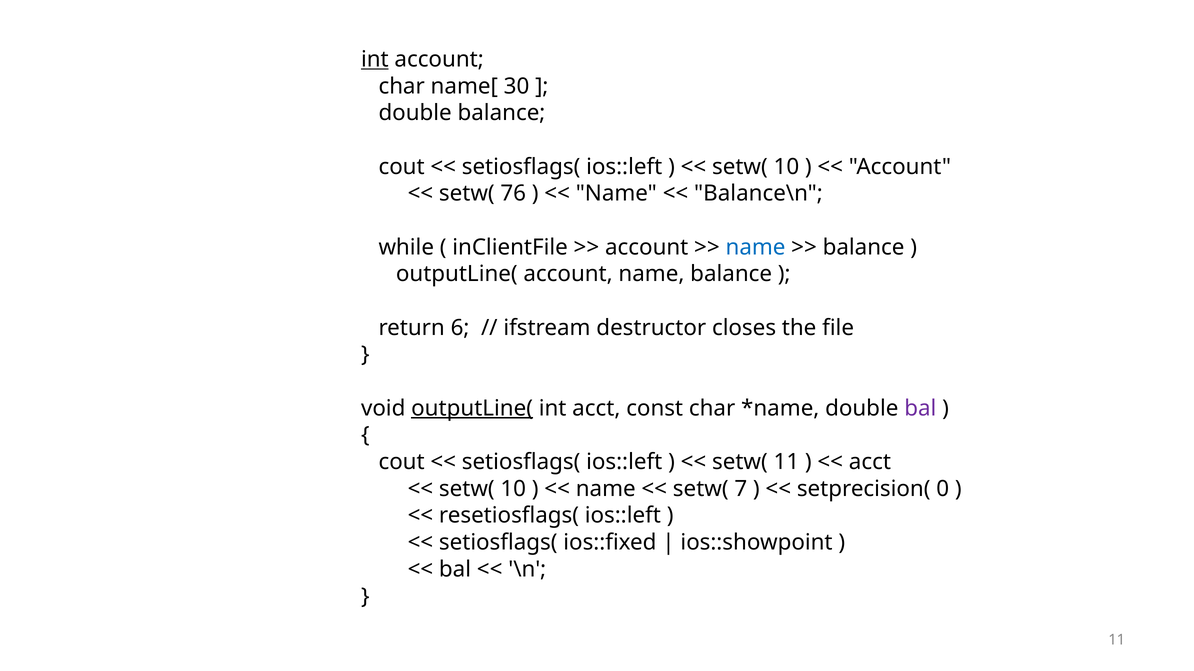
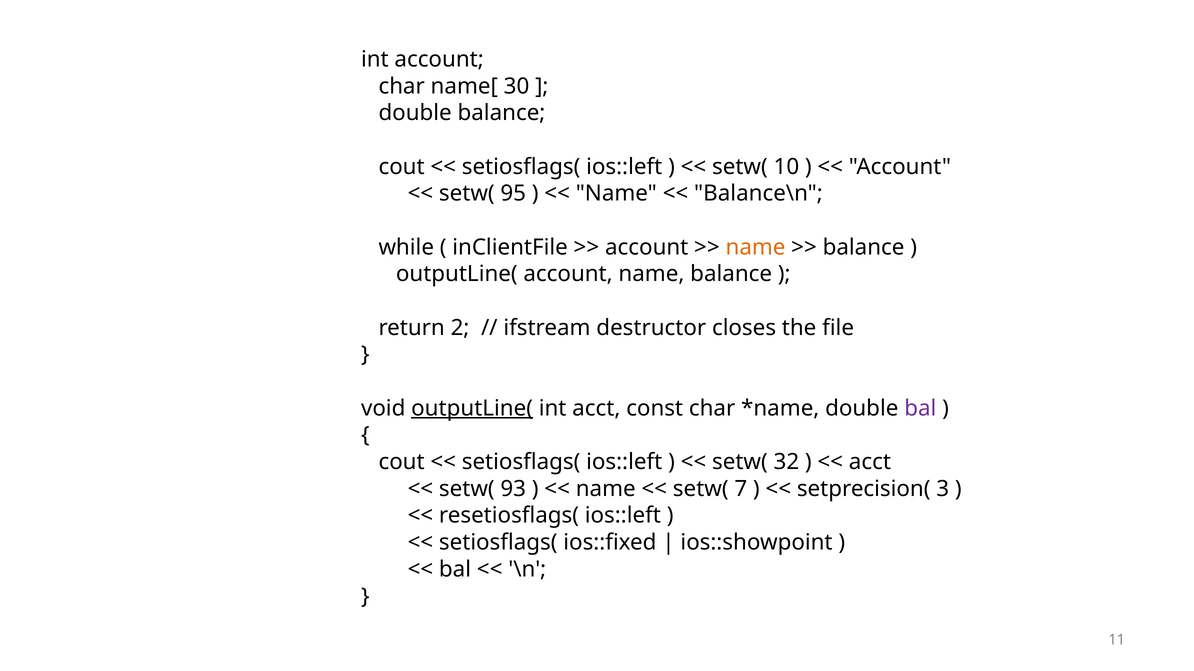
int underline: present -> none (375, 59)
76: 76 -> 95 (513, 194)
name colour: blue -> orange (756, 247)
6: 6 -> 2 (460, 328)
setw( 11: 11 -> 32 (786, 462)
10: 10 -> 93 (513, 489)
0: 0 -> 3 (943, 489)
